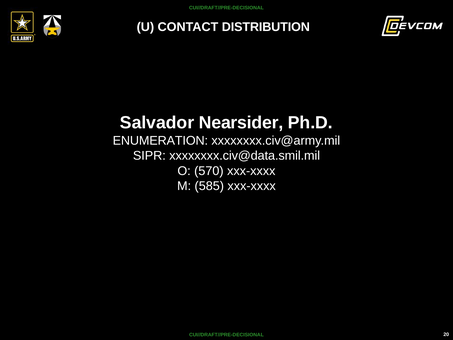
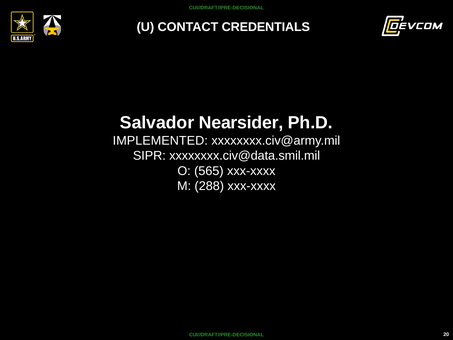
DISTRIBUTION: DISTRIBUTION -> CREDENTIALS (266, 27)
ENUMERATION: ENUMERATION -> IMPLEMENTED (160, 141)
570: 570 -> 565 (209, 171)
585: 585 -> 288 (209, 186)
